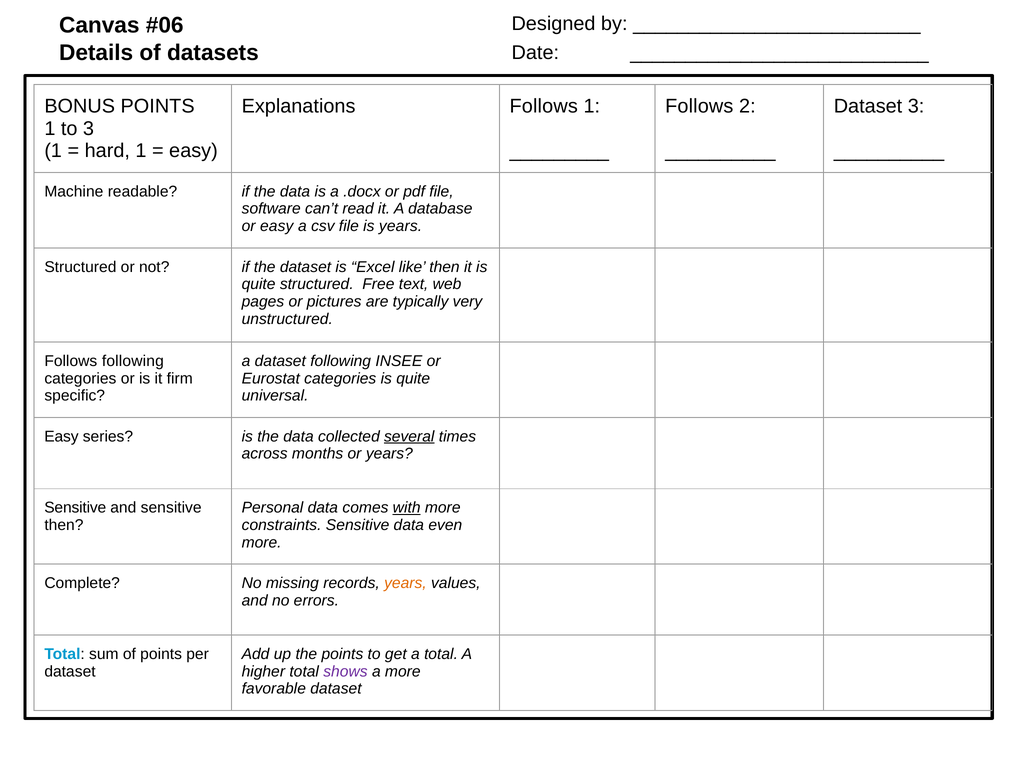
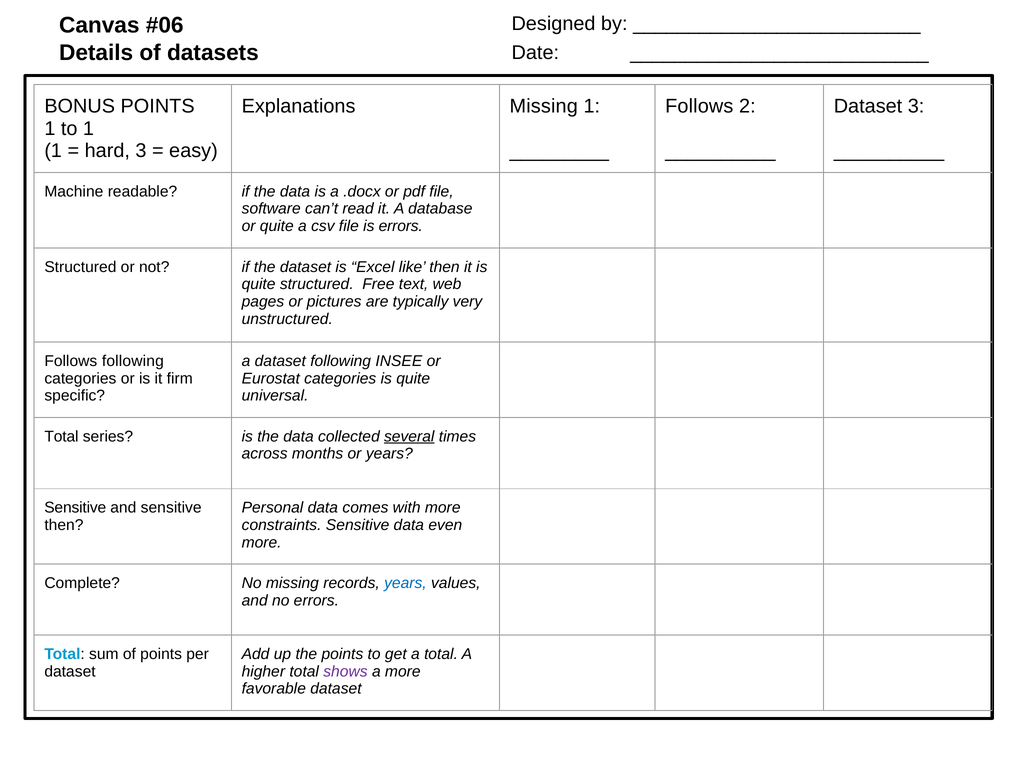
Explanations Follows: Follows -> Missing (544, 106)
to 3: 3 -> 1 (88, 129)
hard 1: 1 -> 3 (141, 151)
or easy: easy -> quite (277, 226)
is years: years -> errors (401, 226)
Easy: Easy -> Total (61, 437)
with underline: present -> none (407, 508)
years colour: orange -> blue (405, 584)
